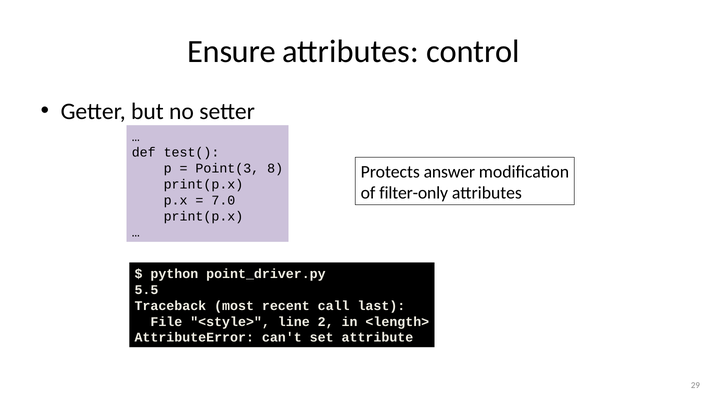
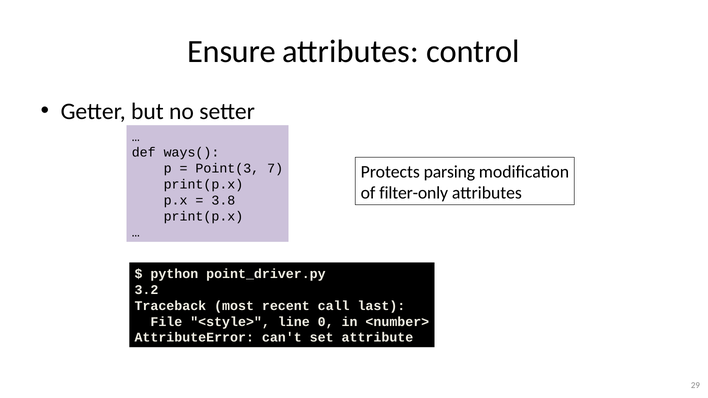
test(: test( -> ways( (192, 153)
8: 8 -> 7 (275, 169)
answer: answer -> parsing (449, 172)
7.0: 7.0 -> 3.8 (223, 200)
5.5: 5.5 -> 3.2 (146, 290)
2: 2 -> 0 (326, 322)
<length>: <length> -> <number> (397, 322)
